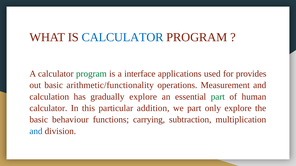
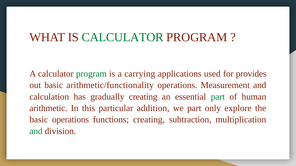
CALCULATOR colour: blue -> green (123, 37)
interface: interface -> carrying (140, 74)
gradually explore: explore -> creating (143, 97)
calculator: calculator -> arithmetic (48, 108)
basic behaviour: behaviour -> operations (70, 120)
functions carrying: carrying -> creating (149, 120)
and colour: blue -> green (36, 131)
